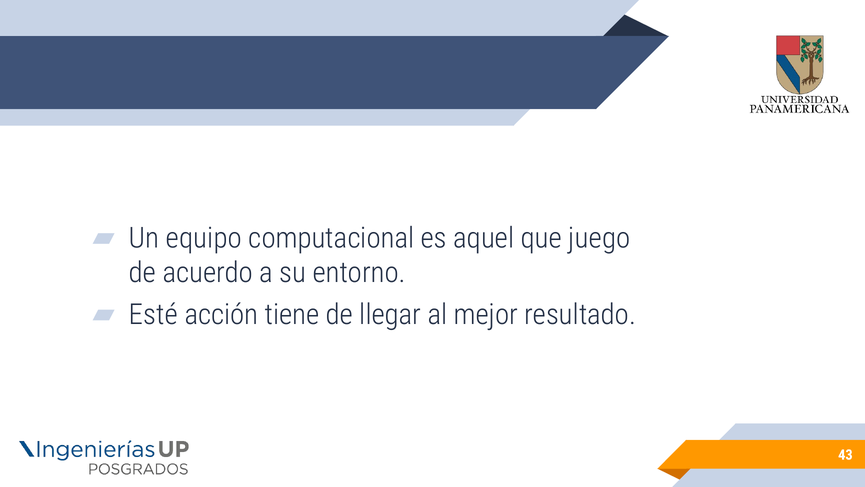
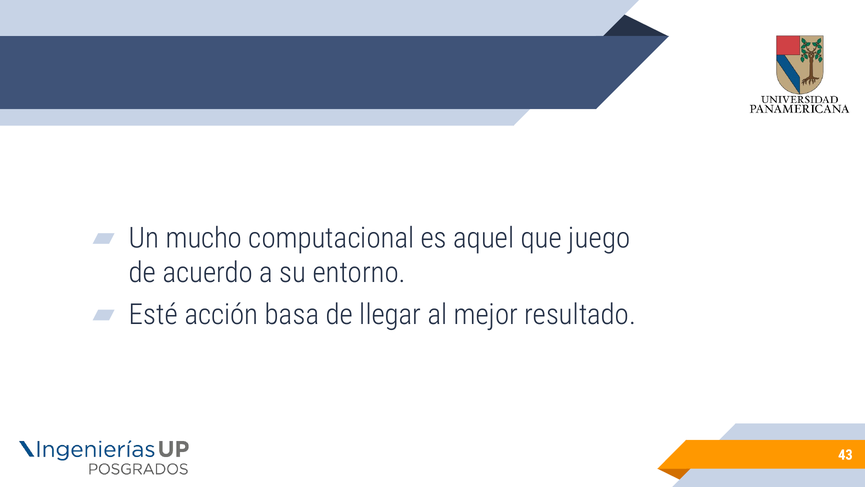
equipo: equipo -> mucho (204, 238)
tiene: tiene -> basa (292, 315)
